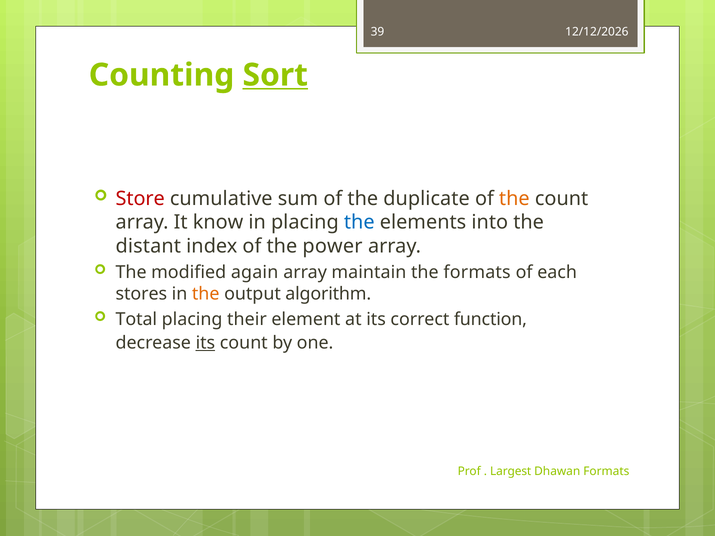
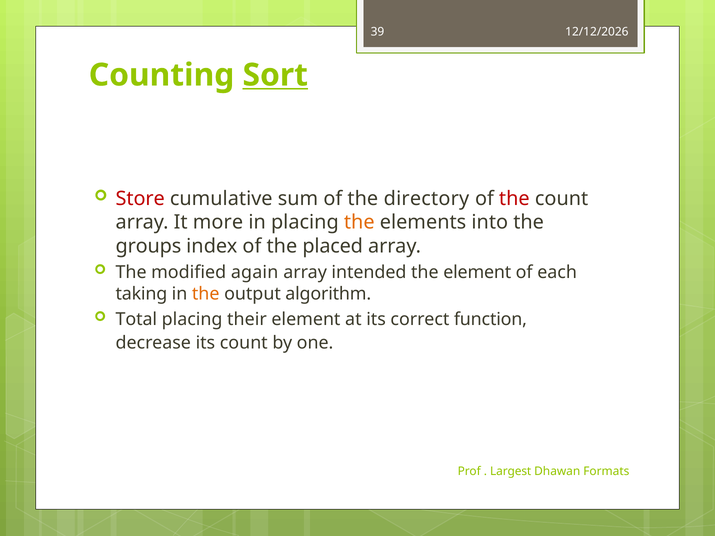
duplicate: duplicate -> directory (426, 199)
the colour: orange -> red (514, 199)
know: know -> more (218, 222)
the colour: blue -> orange (359, 222)
distant: distant -> groups (148, 246)
power: power -> placed (333, 246)
maintain: maintain -> intended (369, 272)
the formats: formats -> element (477, 272)
stores: stores -> taking (141, 294)
its underline: present -> none (205, 343)
